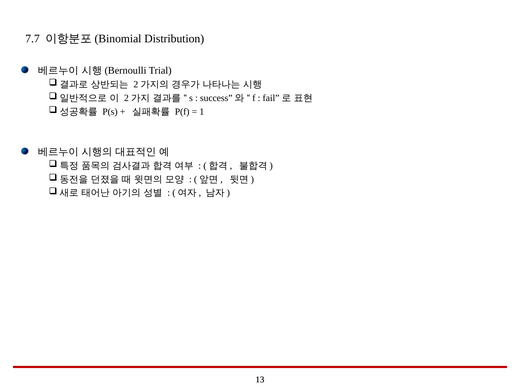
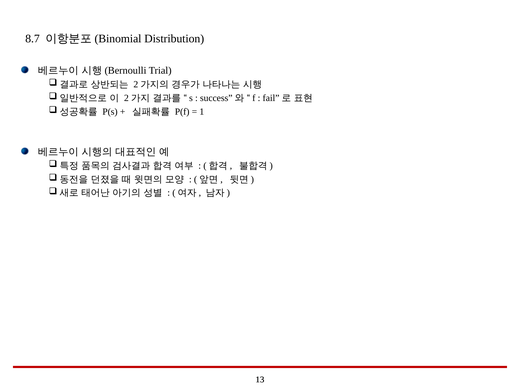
7.7: 7.7 -> 8.7 (33, 39)
